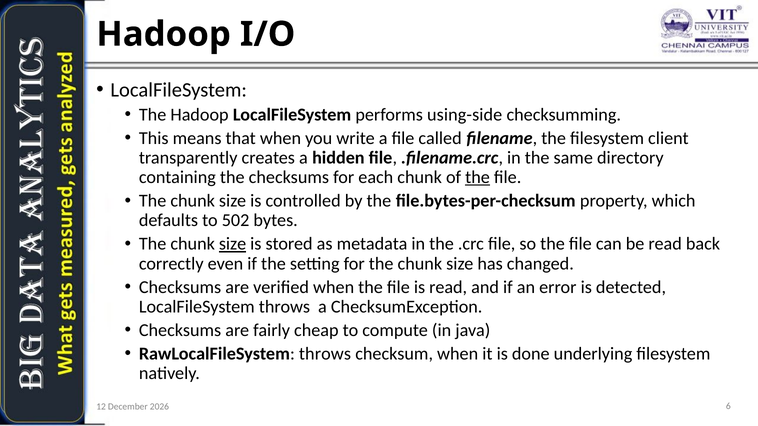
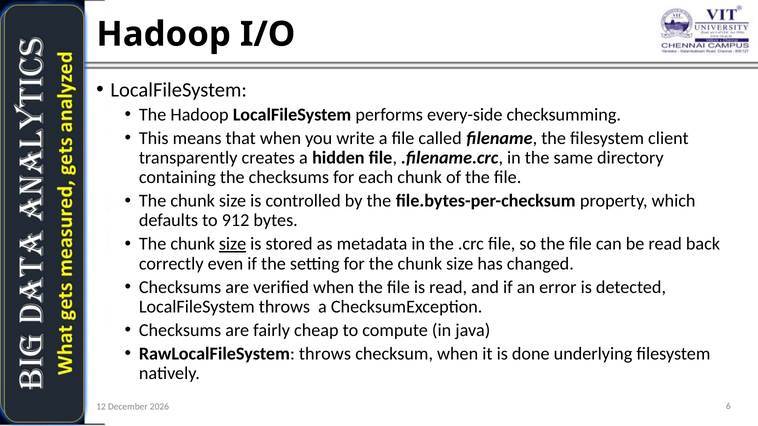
using-side: using-side -> every-side (465, 115)
the underline: present -> none (478, 177)
502: 502 -> 912 (236, 221)
